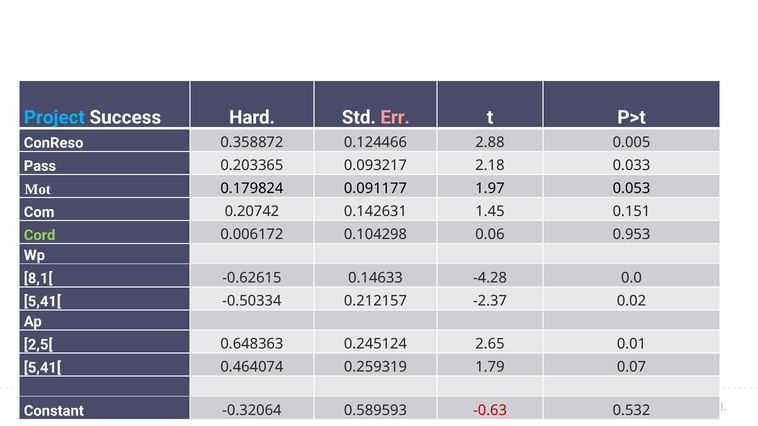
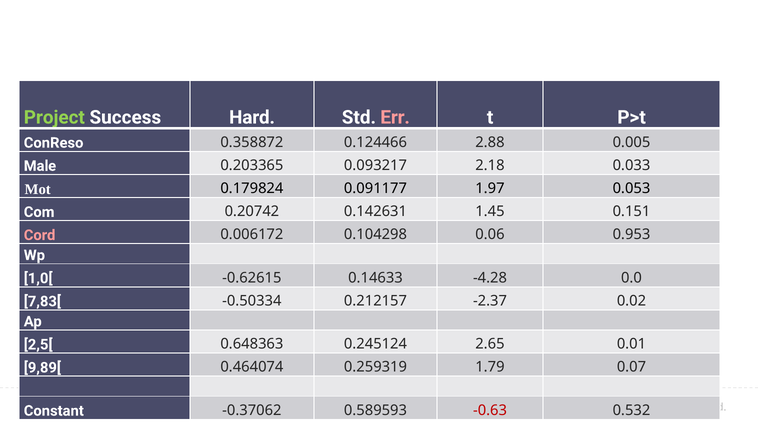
Project colour: light blue -> light green (54, 117)
Pass: Pass -> Male (40, 166)
Cord colour: light green -> pink (40, 235)
8,1[: 8,1[ -> 1,0[ (38, 279)
5,41[: 5,41[ -> 7,83[ (42, 302)
5,41[: 5,41[ -> 9,89[ (42, 368)
-0.32064: -0.32064 -> -0.37062 (252, 411)
